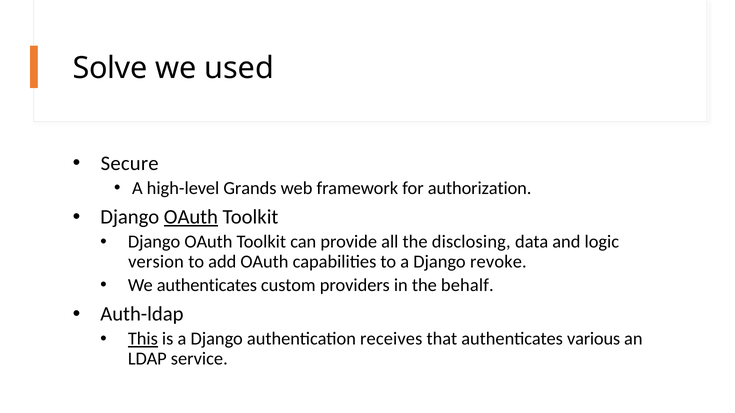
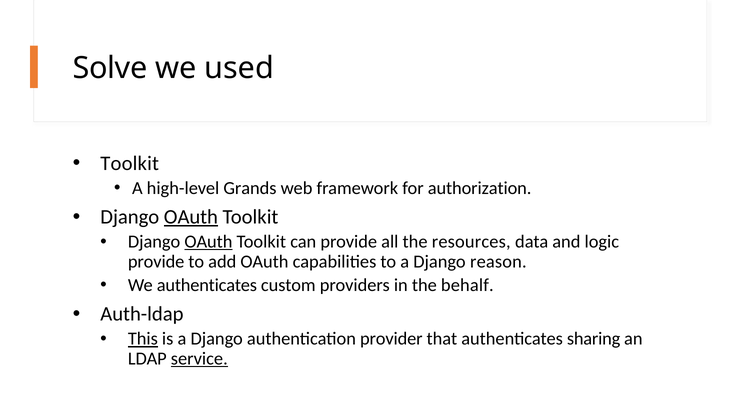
Secure: Secure -> Toolkit (130, 163)
OAuth underline: none -> present (208, 242)
disclosing: disclosing -> resources (471, 242)
version: version -> provide (156, 262)
revoke: revoke -> reason (498, 262)
receives: receives -> provider (391, 339)
various: various -> sharing (594, 339)
service underline: none -> present (199, 359)
